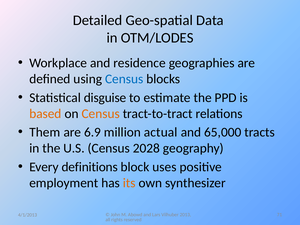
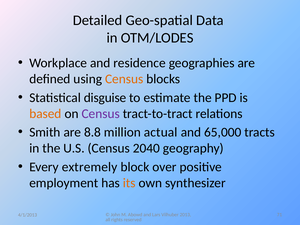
Census colour: blue -> orange (124, 79)
Census colour: orange -> purple (101, 114)
Them: Them -> Smith (45, 132)
6.9: 6.9 -> 8.8 (92, 132)
2028: 2028 -> 2040 (146, 148)
definitions: definitions -> extremely (90, 167)
uses: uses -> over (164, 167)
